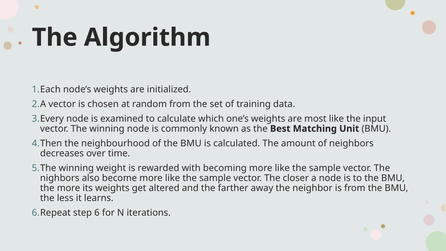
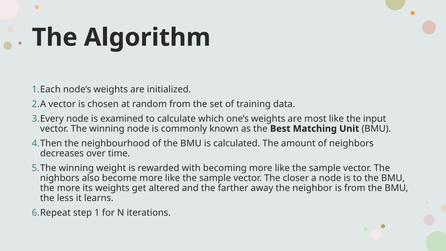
6: 6 -> 1 (97, 213)
